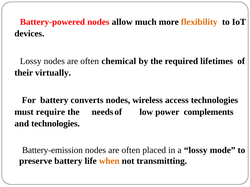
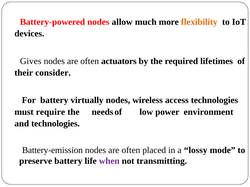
Lossy: Lossy -> Gives (31, 61)
chemical: chemical -> actuators (119, 61)
virtually: virtually -> consider (53, 73)
converts: converts -> virtually (87, 100)
complements: complements -> environment (209, 112)
when colour: orange -> purple (109, 161)
